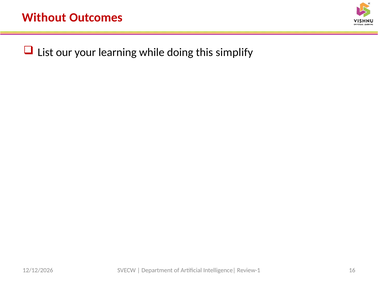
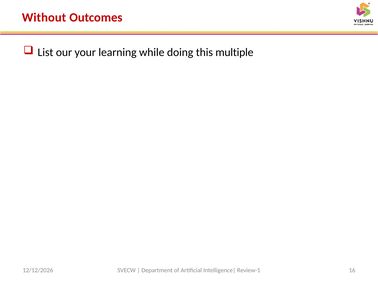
simplify: simplify -> multiple (234, 53)
